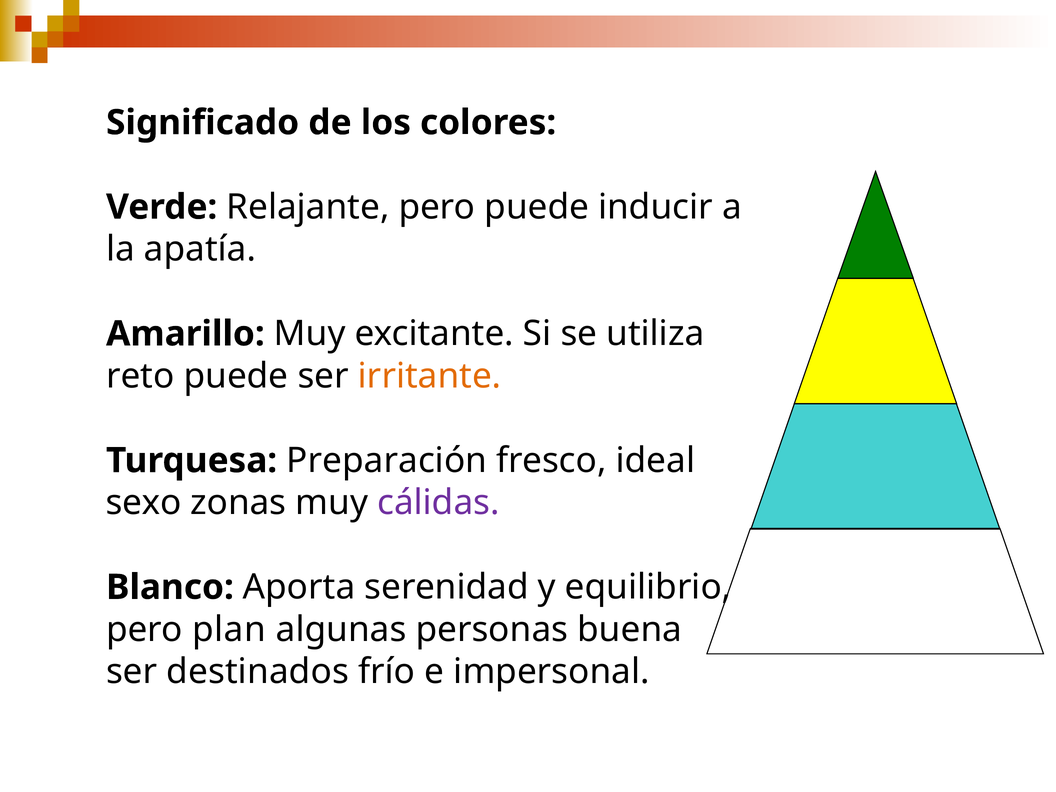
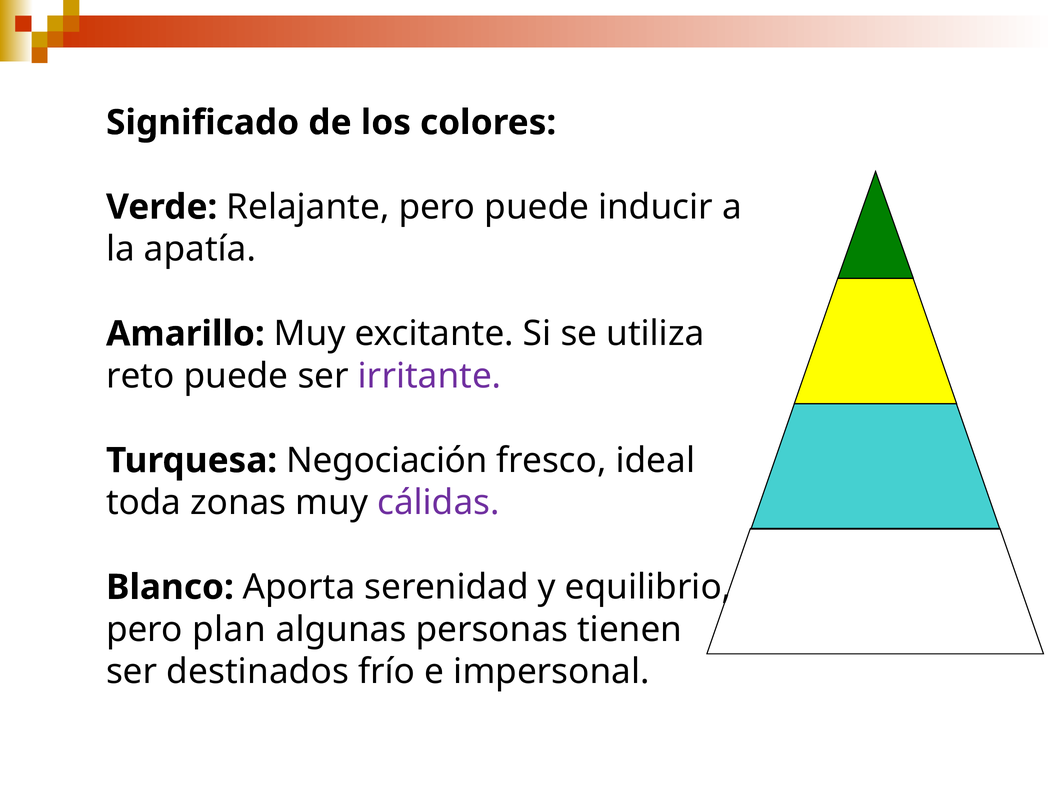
irritante colour: orange -> purple (430, 376)
Preparación: Preparación -> Negociación (387, 461)
sexo: sexo -> toda (144, 503)
buena: buena -> tienen (630, 630)
